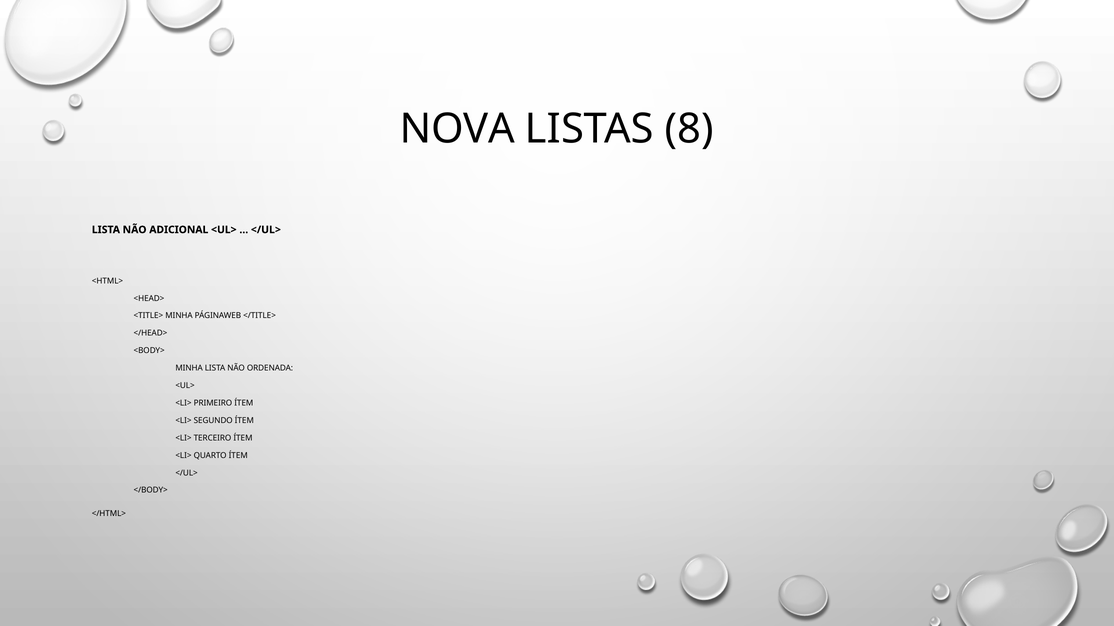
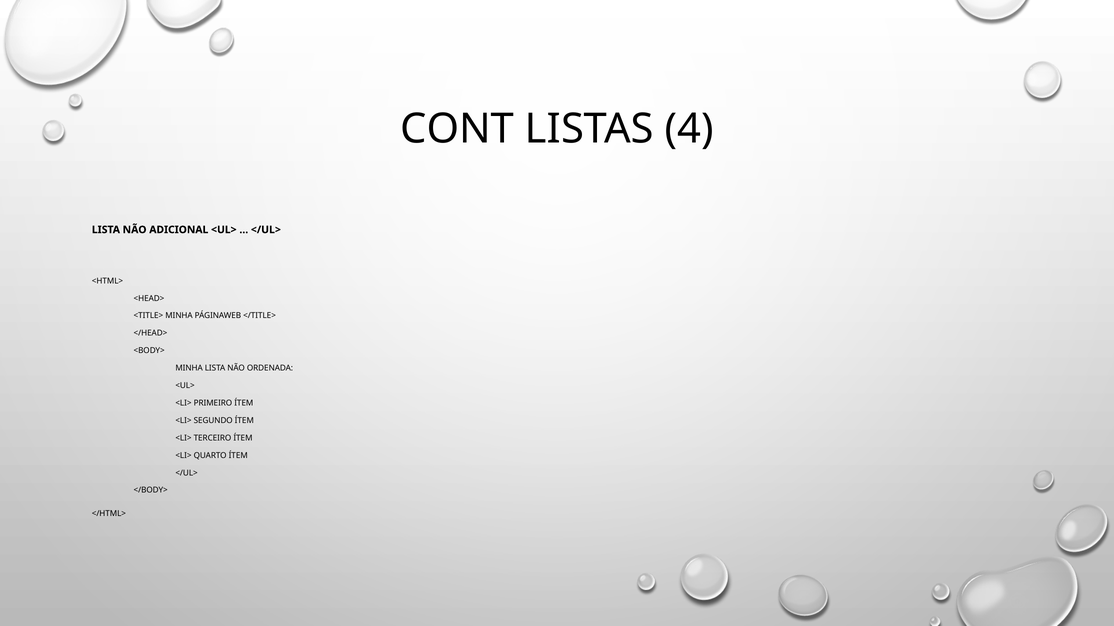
NOVA: NOVA -> CONT (457, 129)
8: 8 -> 4 (689, 129)
